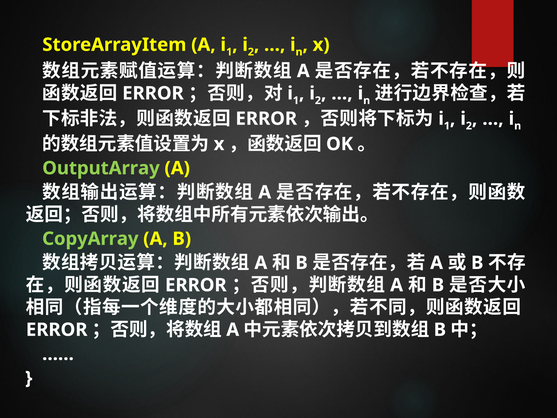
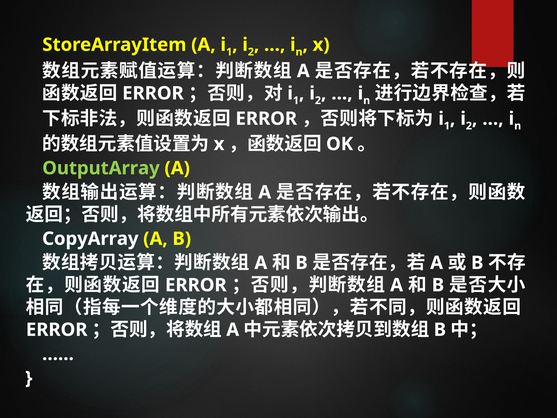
CopyArray colour: light green -> white (90, 239)
